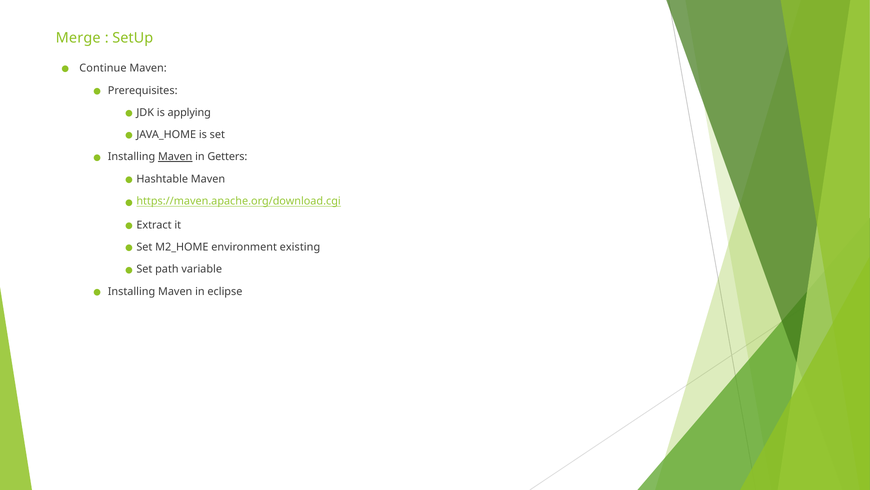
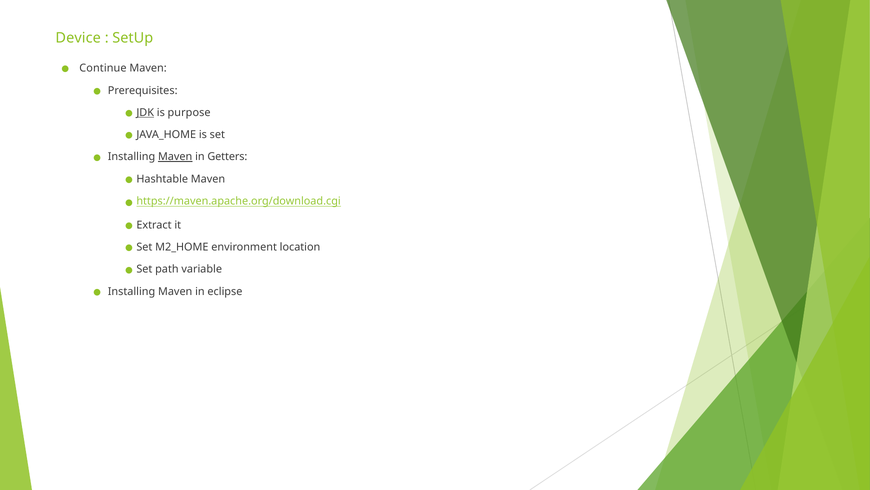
Merge: Merge -> Device (78, 38)
JDK underline: none -> present (145, 112)
applying: applying -> purpose (189, 112)
existing: existing -> location (300, 247)
